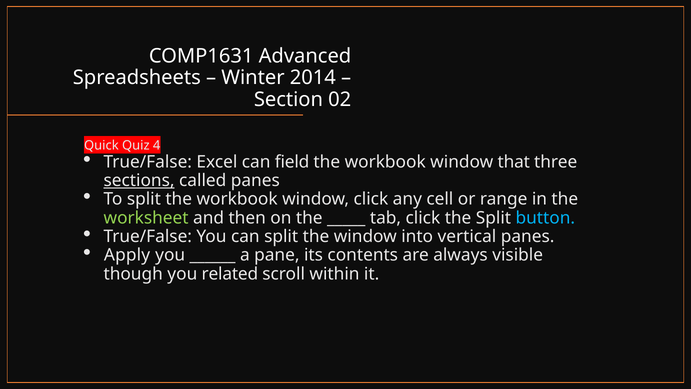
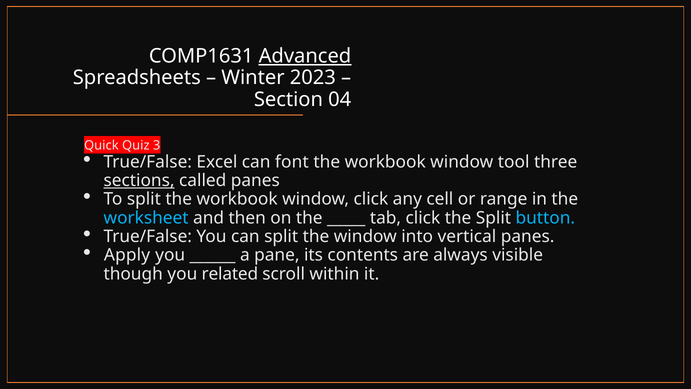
Advanced underline: none -> present (305, 56)
2014: 2014 -> 2023 (313, 78)
02: 02 -> 04 (340, 99)
4: 4 -> 3 (157, 145)
field: field -> font (292, 162)
that: that -> tool (514, 162)
worksheet colour: light green -> light blue (146, 218)
